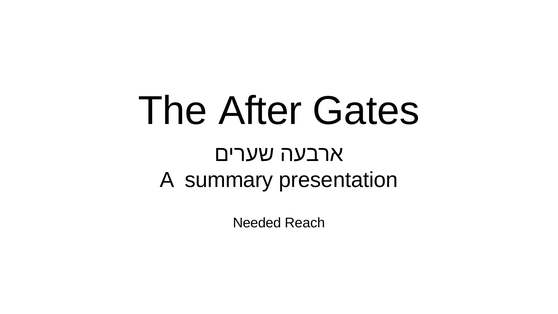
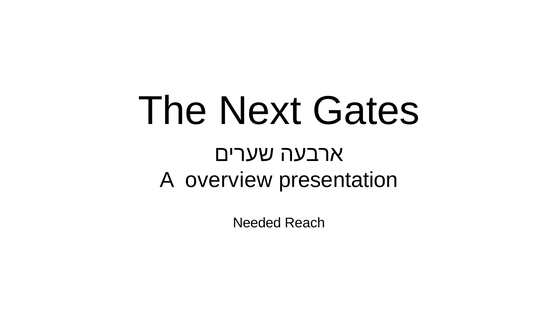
After: After -> Next (260, 111)
summary: summary -> overview (229, 180)
